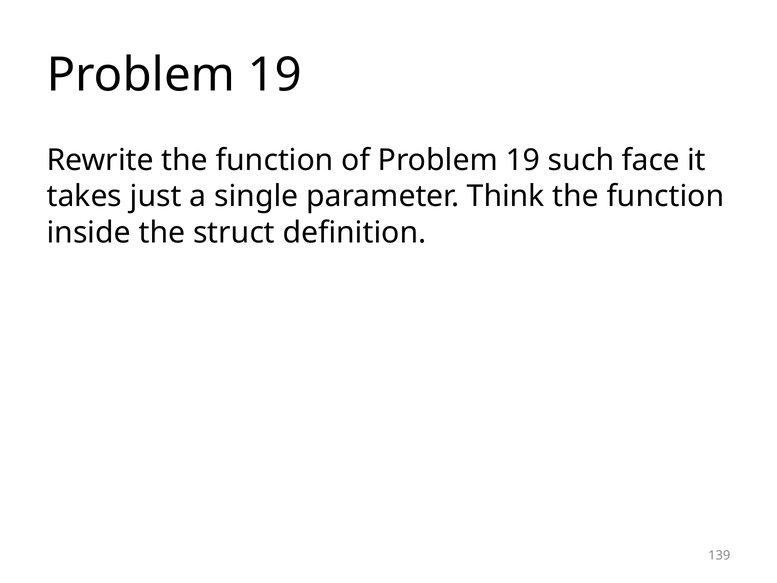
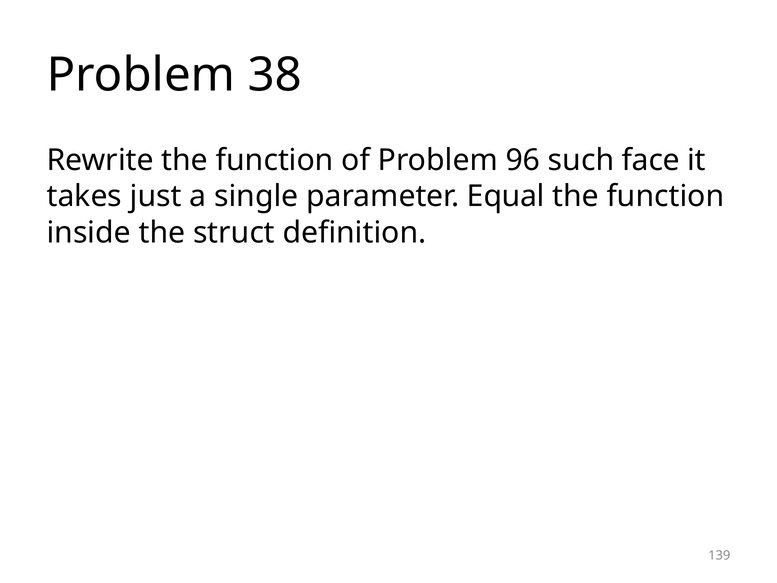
19: 19 -> 38 (275, 75)
of Problem 19: 19 -> 96 (523, 160)
Think: Think -> Equal (506, 196)
